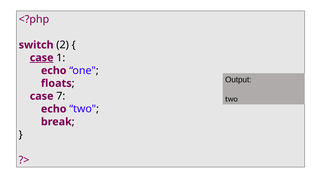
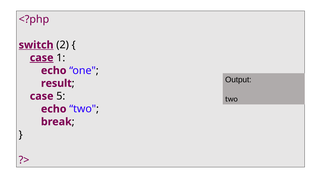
switch underline: none -> present (36, 45)
floats: floats -> result (56, 84)
7: 7 -> 5 (61, 96)
